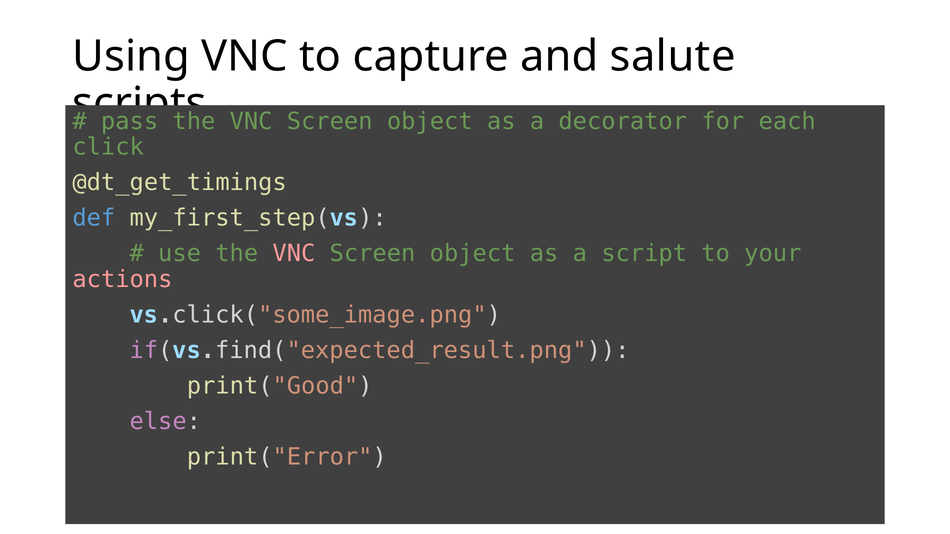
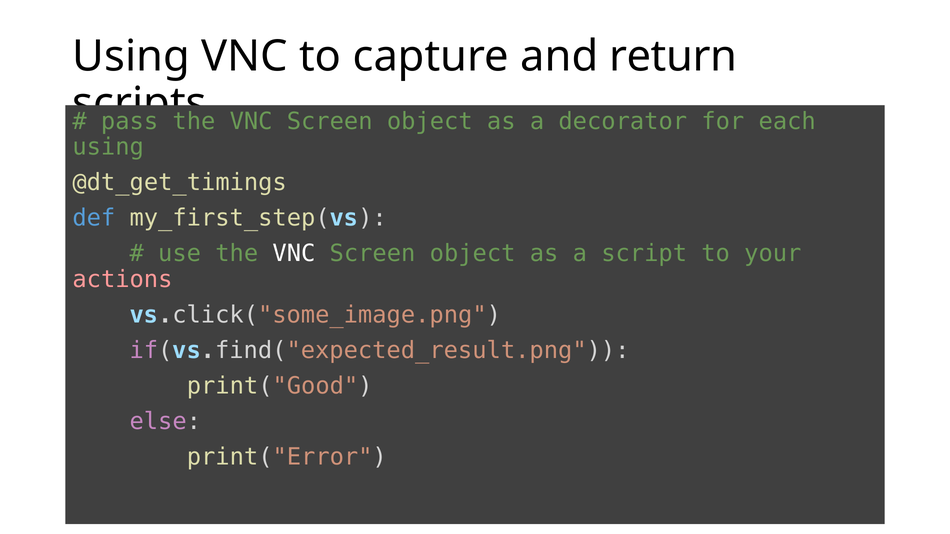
salute: salute -> return (673, 56)
click: click -> using (108, 147)
VNC colour: pink -> white (294, 254)
